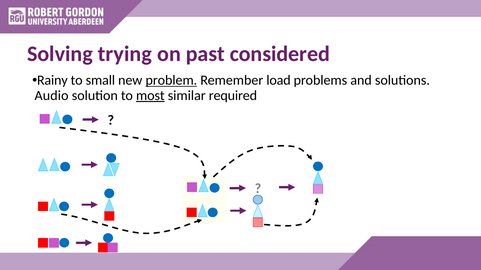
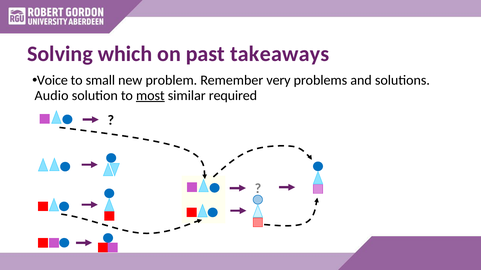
trying: trying -> which (125, 54)
considered: considered -> takeaways (280, 54)
Rainy: Rainy -> Voice (52, 80)
problem underline: present -> none (171, 80)
load: load -> very (278, 80)
